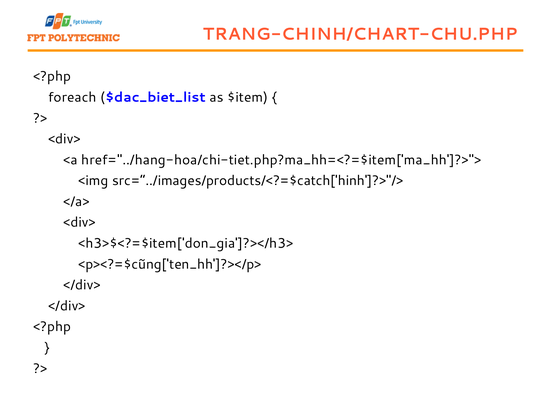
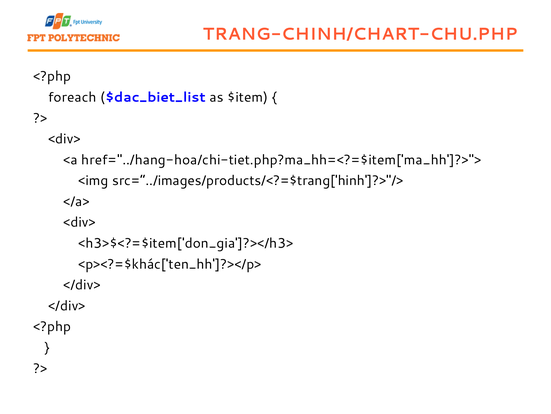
src=“../images/products/<?=$catch['hinh']?>"/>: src=“../images/products/<?=$catch['hinh']?>"/> -> src=“../images/products/<?=$trang['hinh']?>"/> (258, 180)
<p><?=$cũng['ten_hh']?></p>: <p><?=$cũng['ten_hh']?></p> -> <p><?=$khác['ten_hh']?></p> (170, 264)
